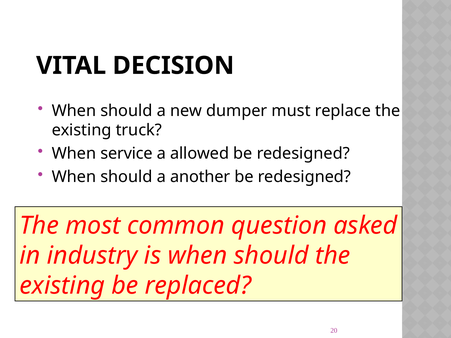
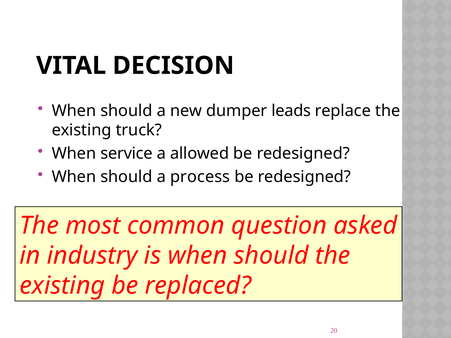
must: must -> leads (291, 111)
another: another -> process (200, 177)
